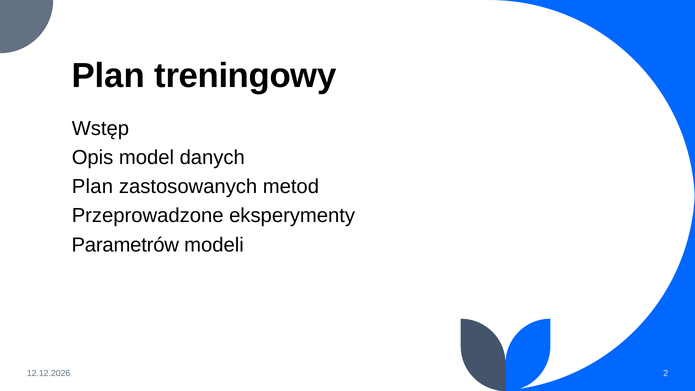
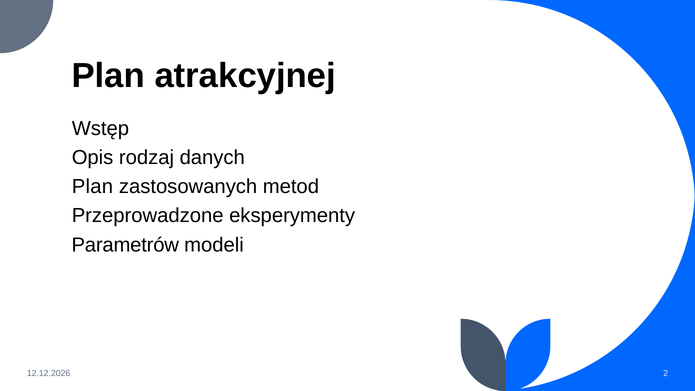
treningowy: treningowy -> atrakcyjnej (245, 76)
model: model -> rodzaj (146, 158)
